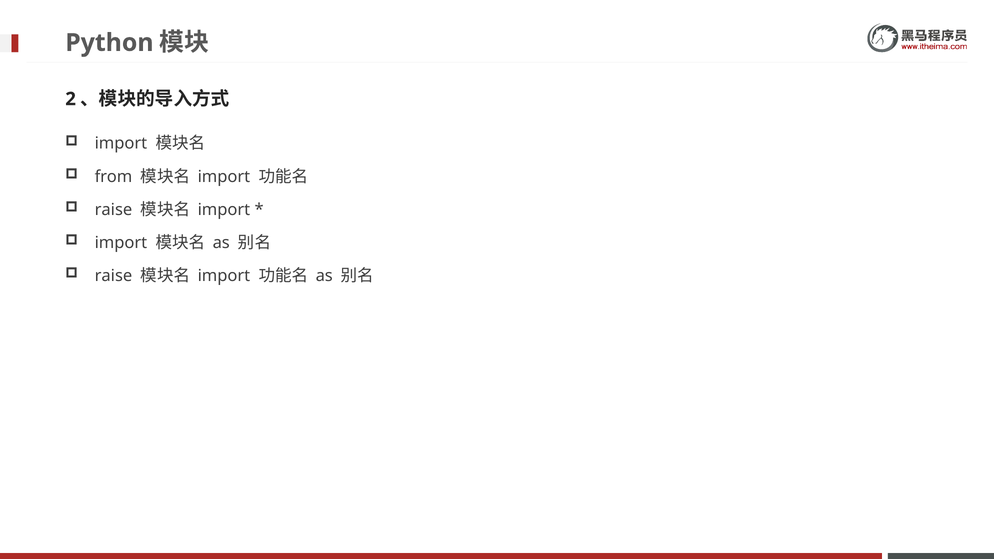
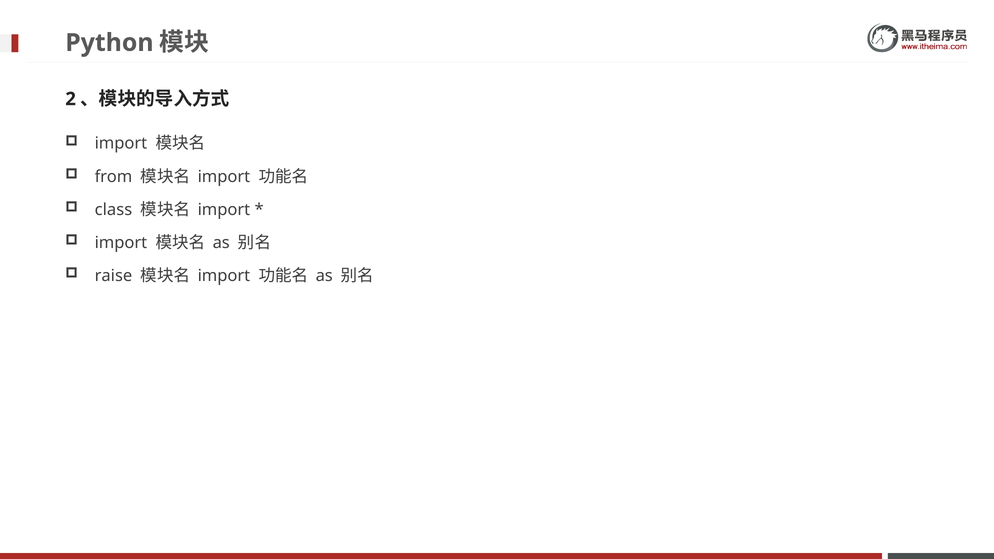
raise: raise -> class (113, 210)
